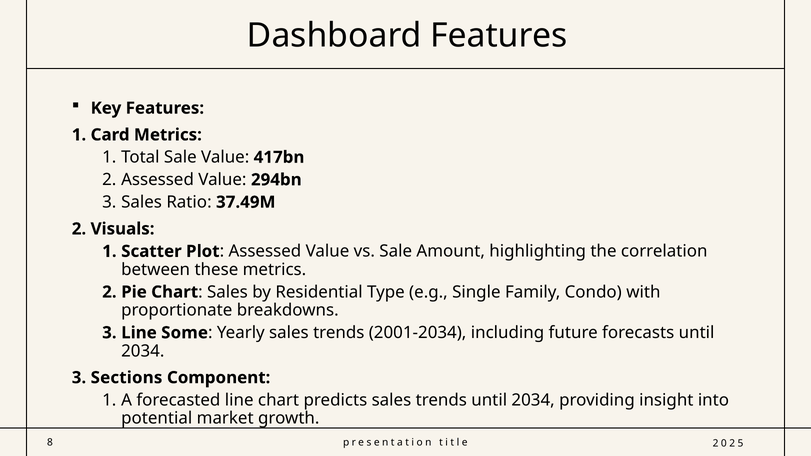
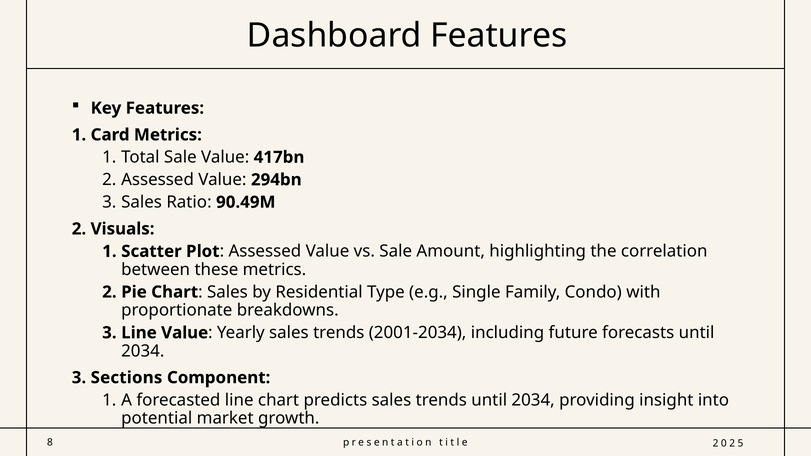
37.49M: 37.49M -> 90.49M (246, 202)
Line Some: Some -> Value (185, 333)
